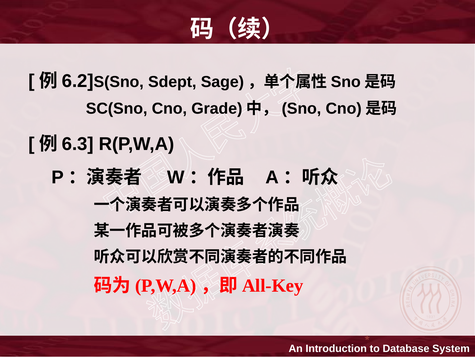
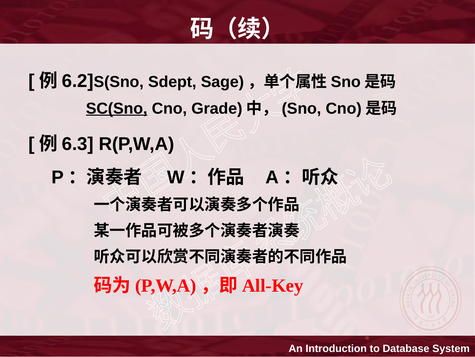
SC(Sno underline: none -> present (117, 108)
